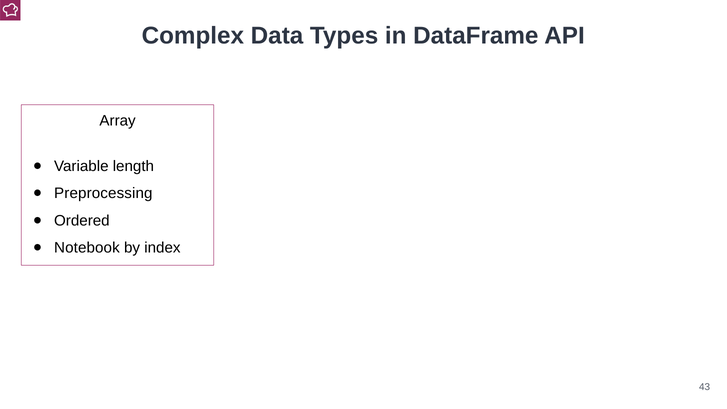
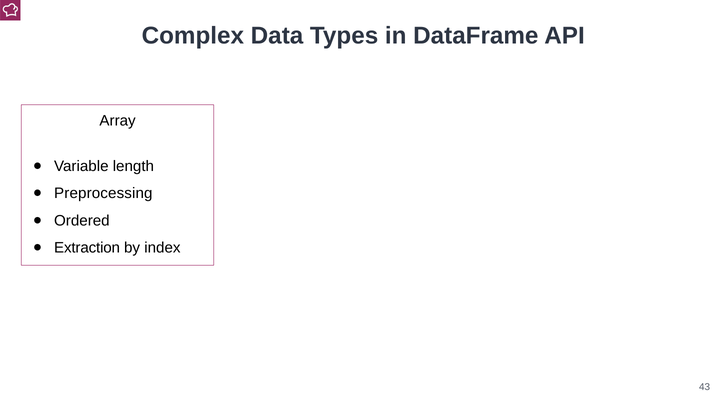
Notebook: Notebook -> Extraction (87, 248)
